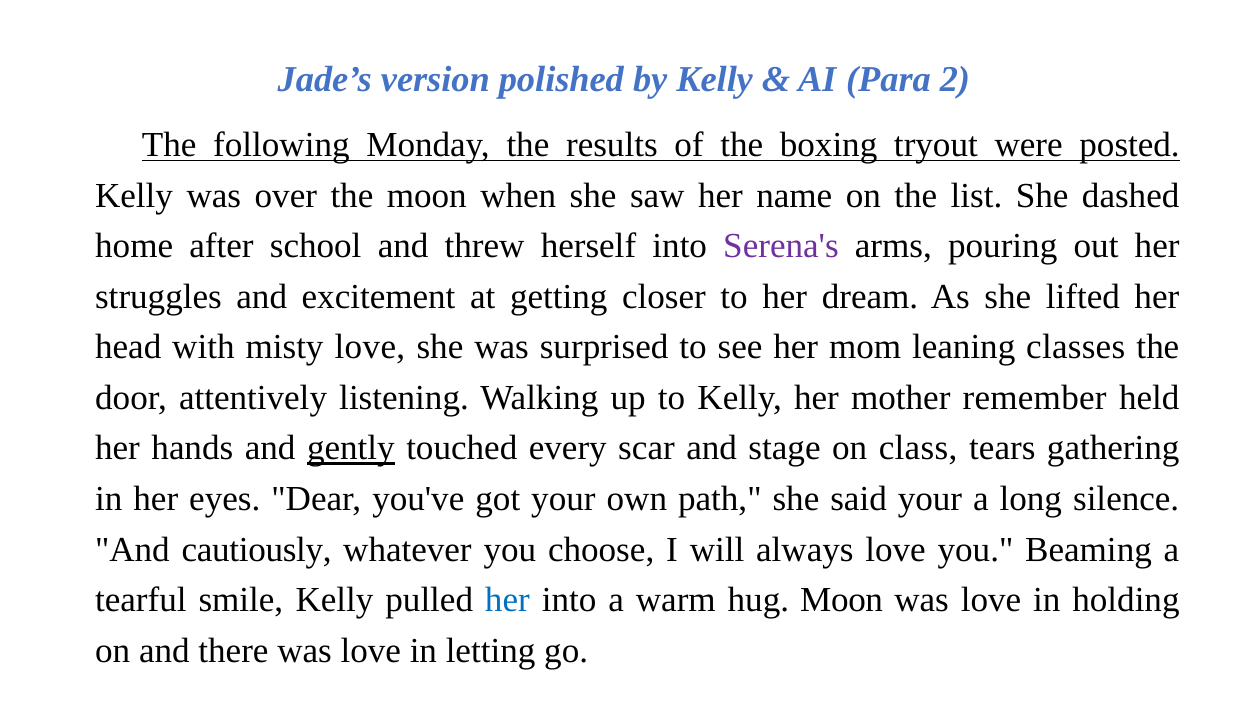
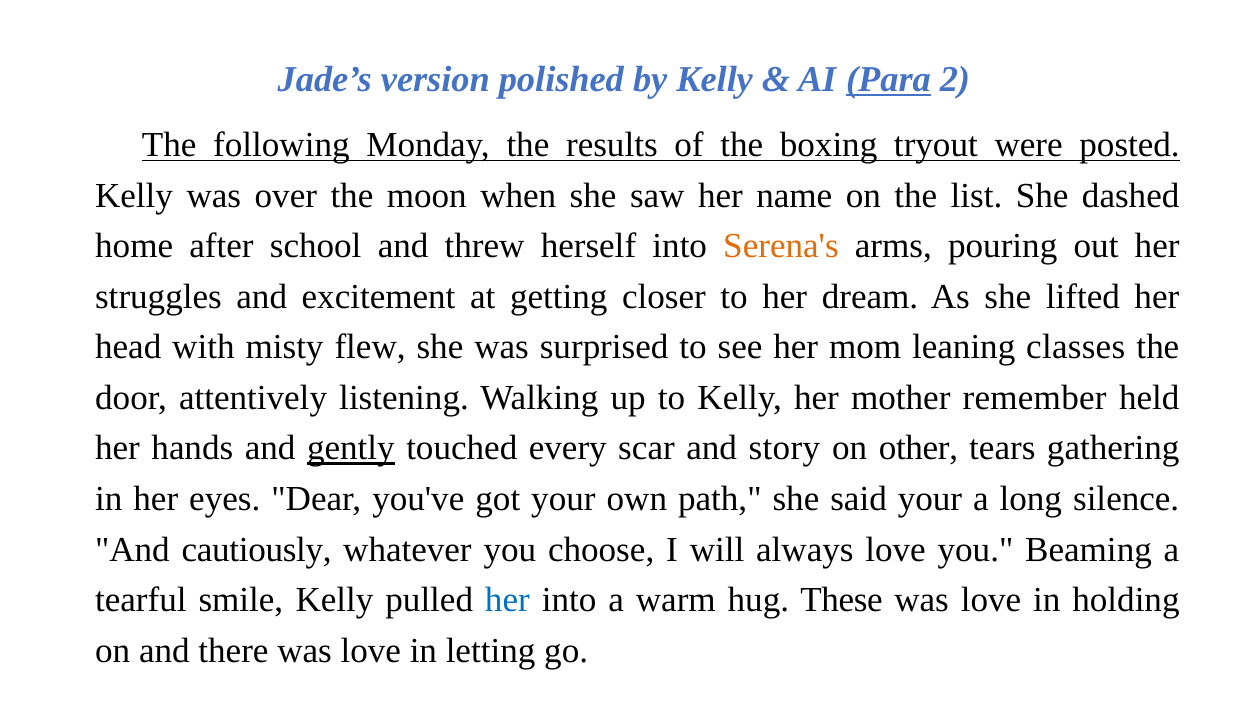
Para underline: none -> present (888, 79)
Serena's colour: purple -> orange (781, 246)
misty love: love -> flew (370, 347)
stage: stage -> story (784, 448)
class: class -> other (918, 448)
hug Moon: Moon -> These (842, 600)
